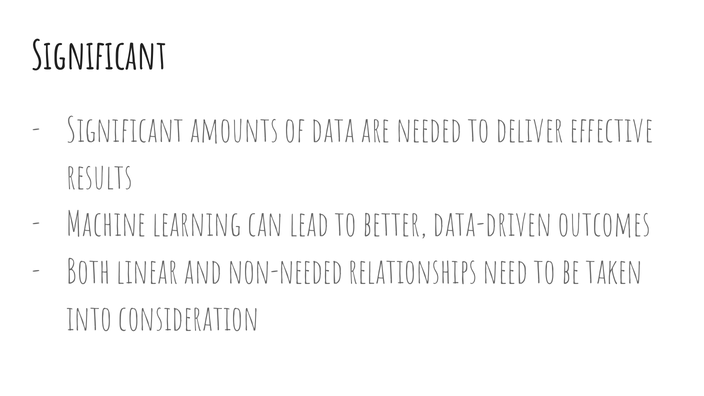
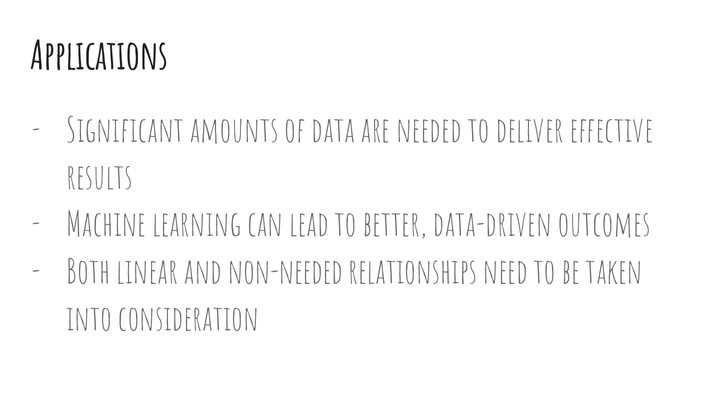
Significant: Significant -> Applications (99, 56)
